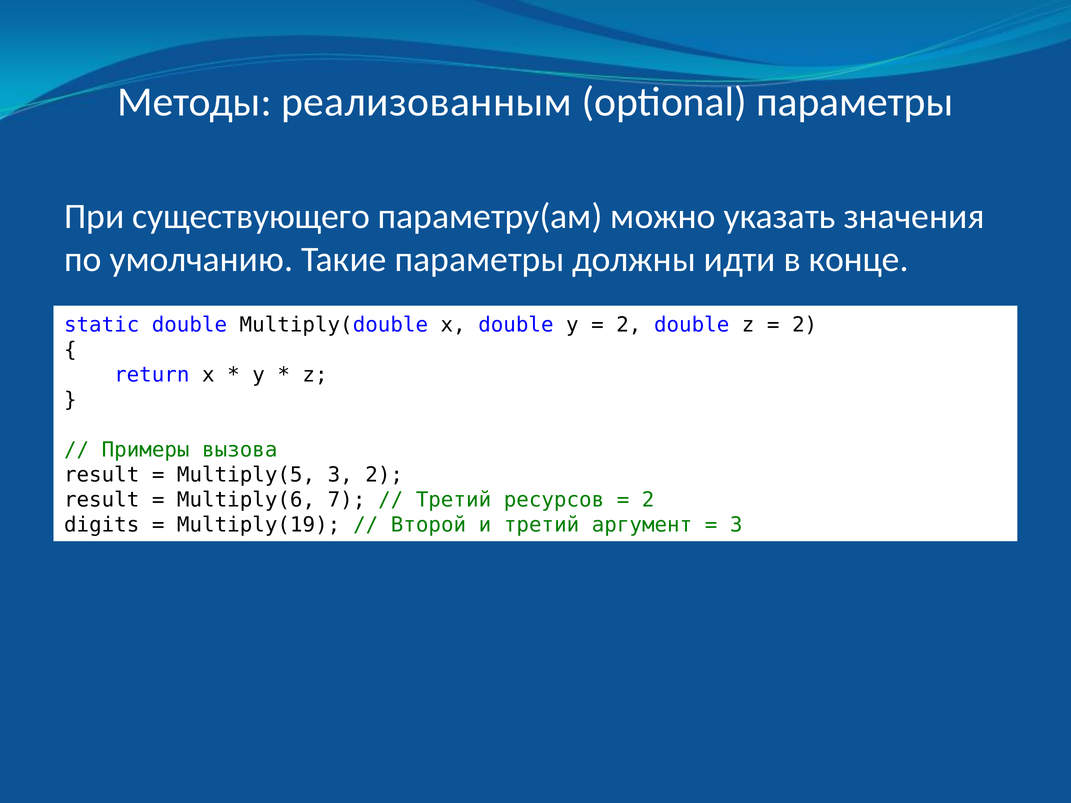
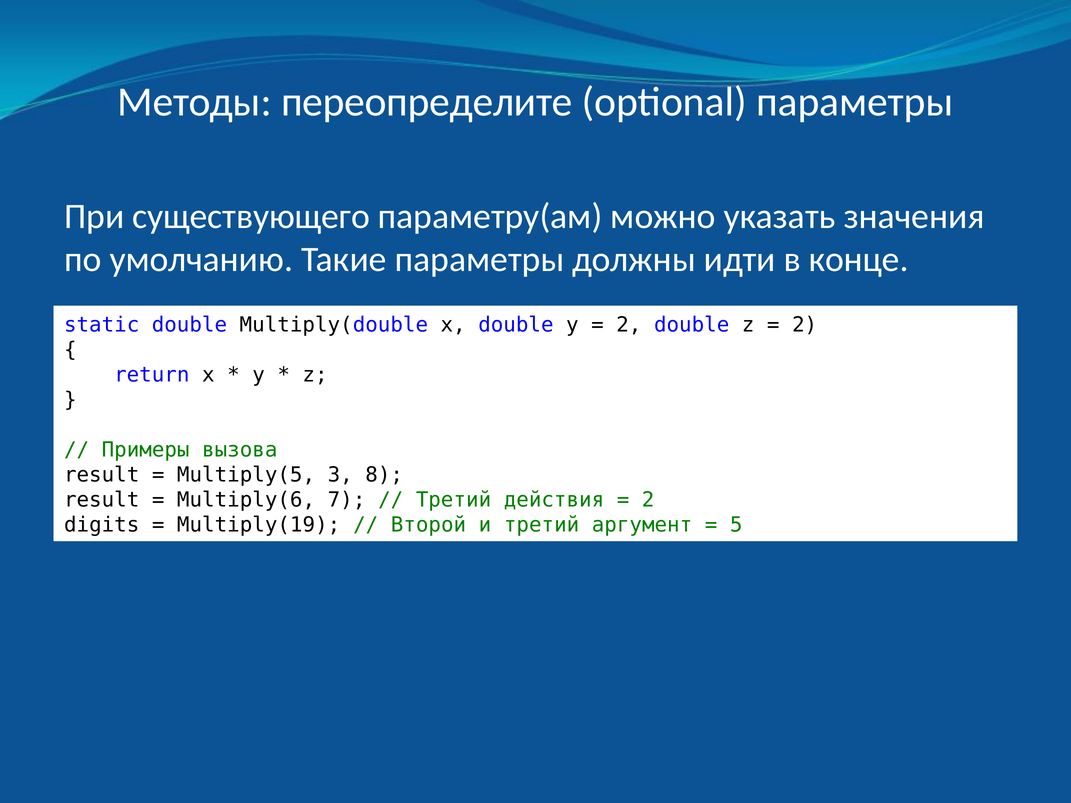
реализованным: реализованным -> переопределите (427, 102)
3 2: 2 -> 8 (384, 475)
ресурсов: ресурсов -> действия (554, 500)
3: 3 -> 5 (736, 525)
